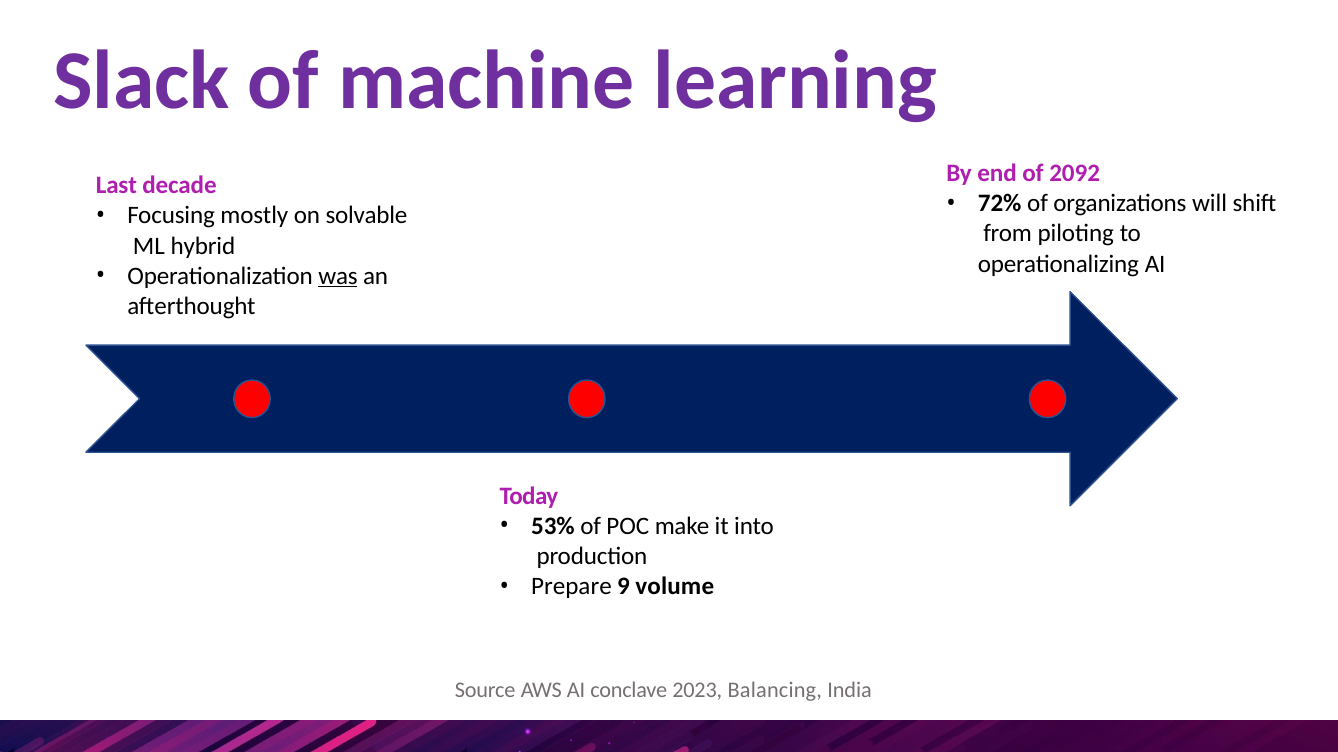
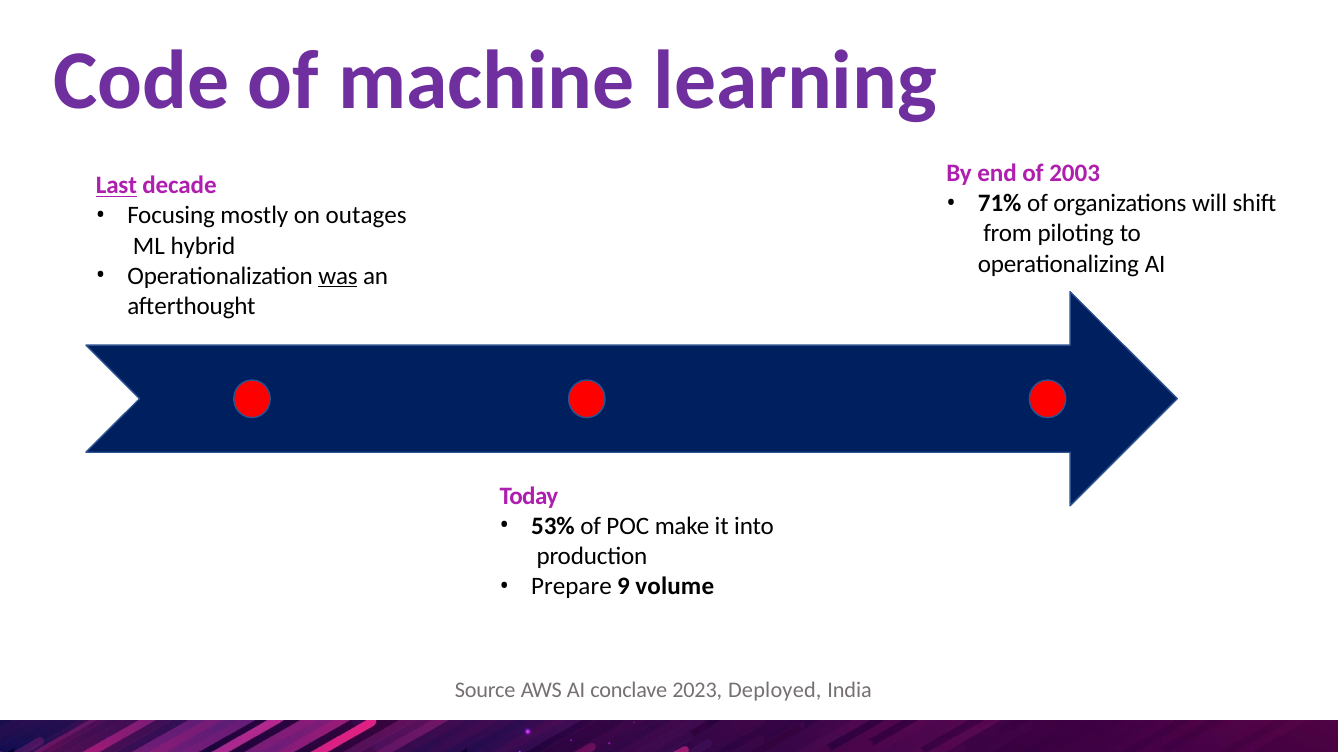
Slack: Slack -> Code (141, 81)
2092: 2092 -> 2003 (1075, 174)
Last underline: none -> present (116, 186)
72%: 72% -> 71% (1000, 204)
solvable: solvable -> outages (366, 216)
Balancing: Balancing -> Deployed (775, 691)
